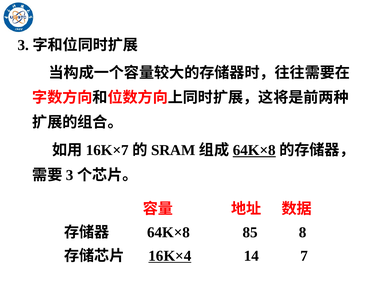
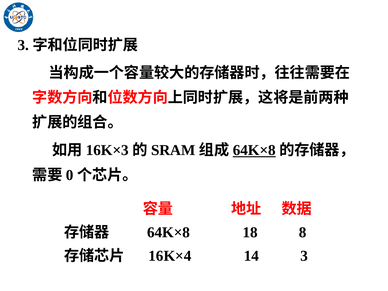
16K×7: 16K×7 -> 16K×3 (107, 150)
3: 3 -> 0 (70, 175)
85: 85 -> 18 (250, 232)
16K×4 underline: present -> none (170, 256)
14 7: 7 -> 3 (304, 256)
